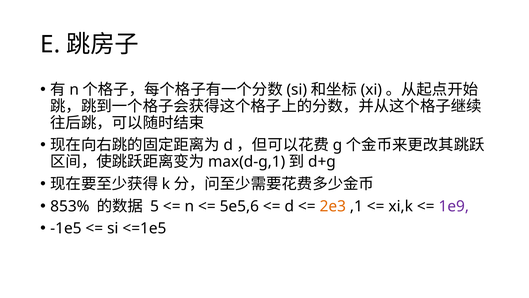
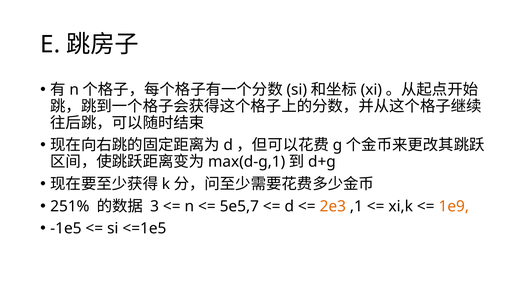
853%: 853% -> 251% (70, 206)
5: 5 -> 3 (155, 206)
5e5,6: 5e5,6 -> 5e5,7 (239, 206)
1e9 colour: purple -> orange (454, 206)
